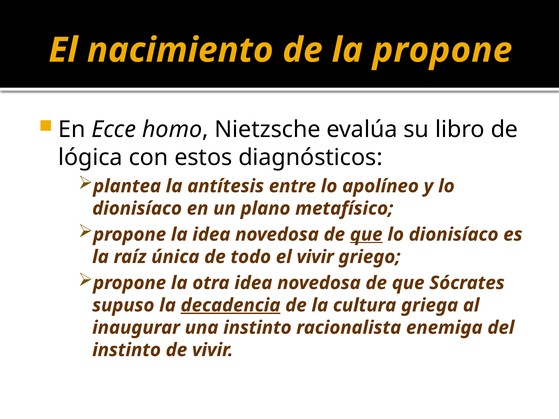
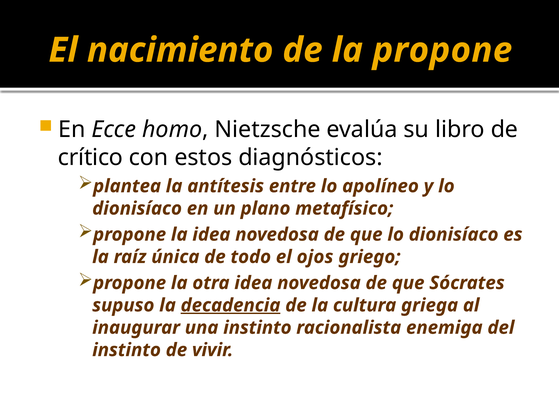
lógica: lógica -> crítico (91, 158)
que underline: present -> none (366, 235)
el vivir: vivir -> ojos (315, 257)
